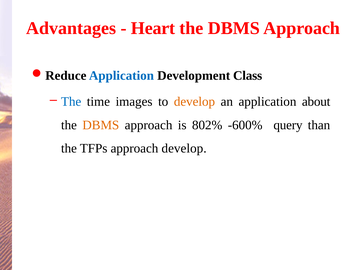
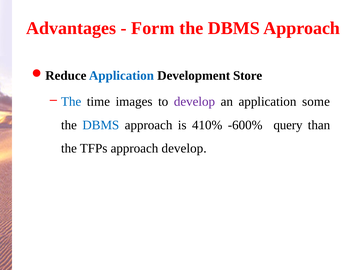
Heart: Heart -> Form (153, 28)
Class: Class -> Store (248, 76)
develop colour: orange -> purple (194, 102)
about: about -> some (316, 102)
DBMS colour: orange -> blue (101, 125)
802%: 802% -> 410% (207, 125)
